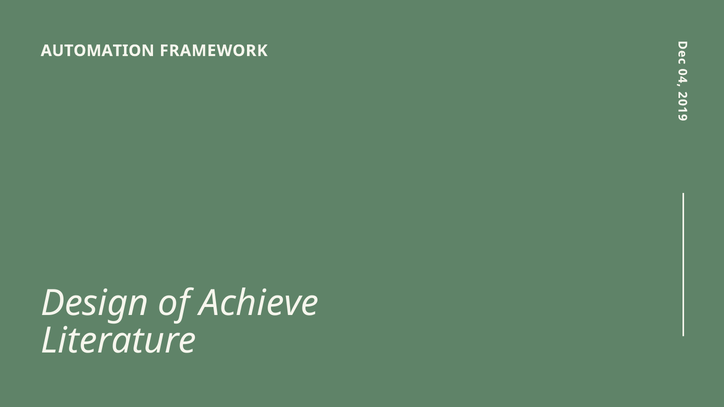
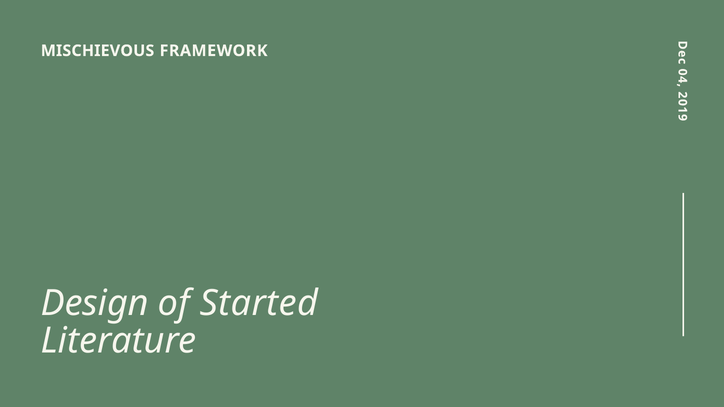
AUTOMATION: AUTOMATION -> MISCHIEVOUS (98, 51)
Achieve: Achieve -> Started (259, 303)
